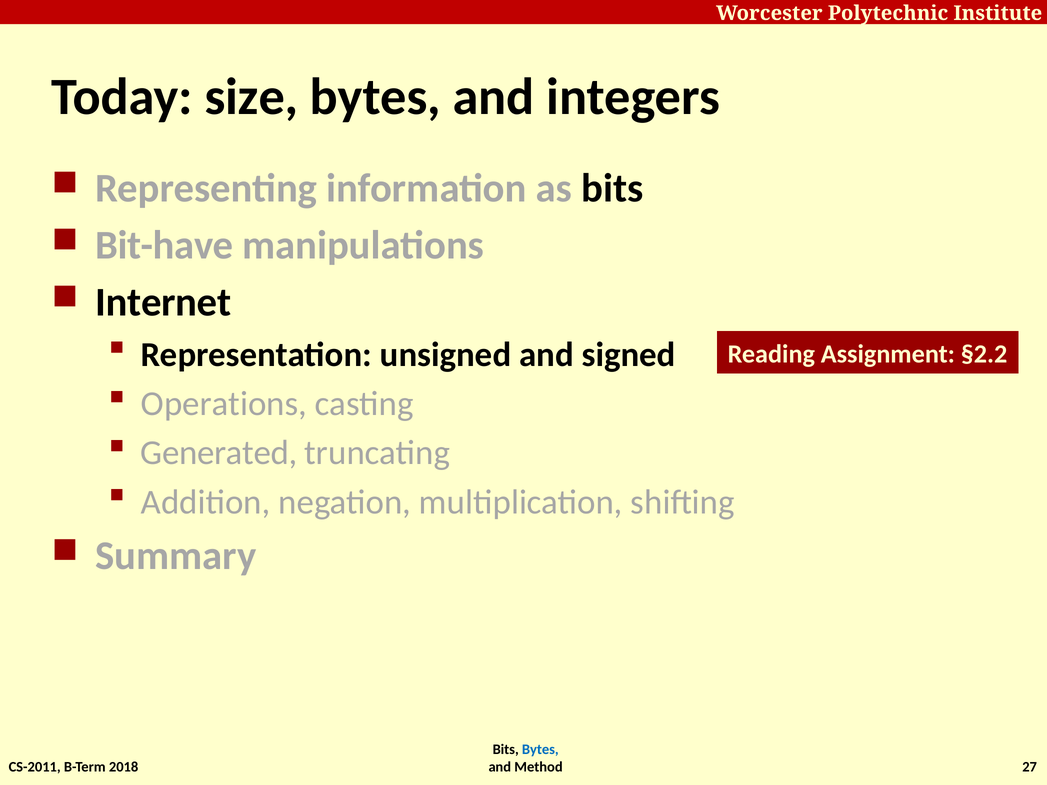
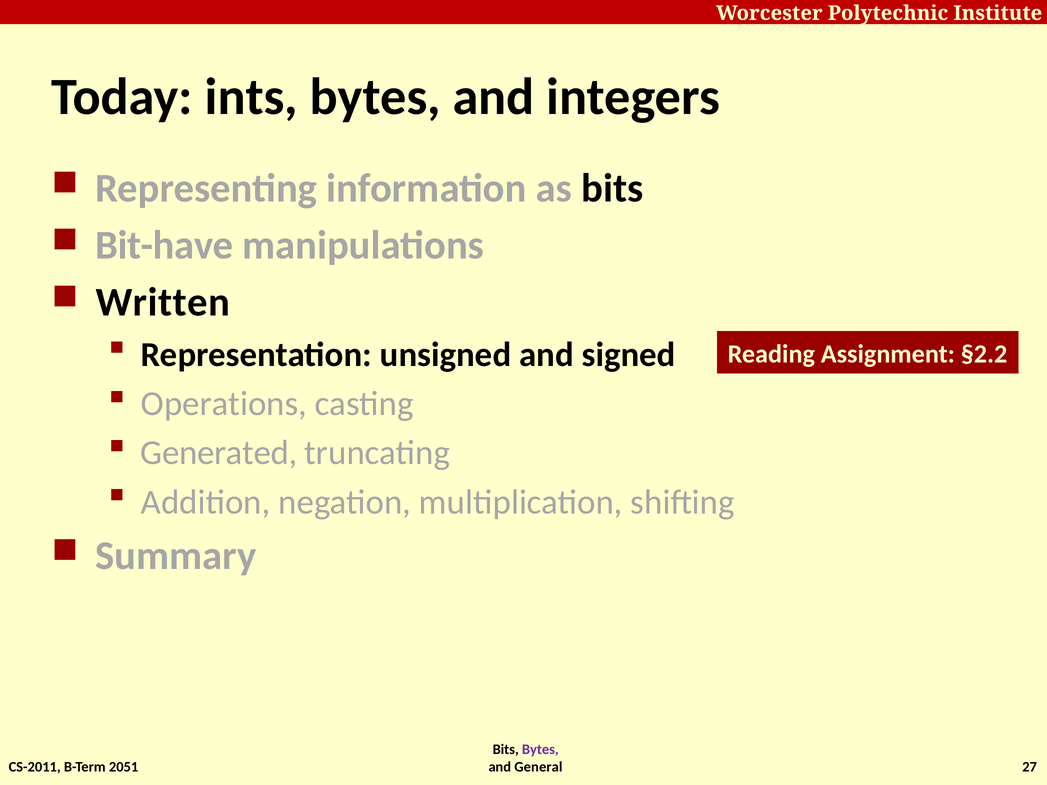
size: size -> ints (251, 97)
Internet: Internet -> Written (163, 303)
Bytes colour: blue -> purple (540, 750)
2018: 2018 -> 2051 (124, 767)
Method: Method -> General (538, 767)
